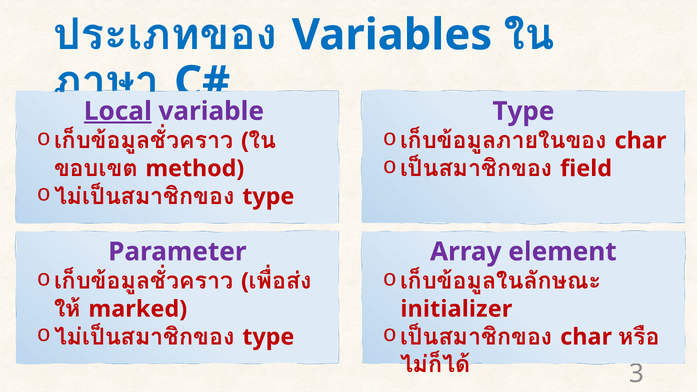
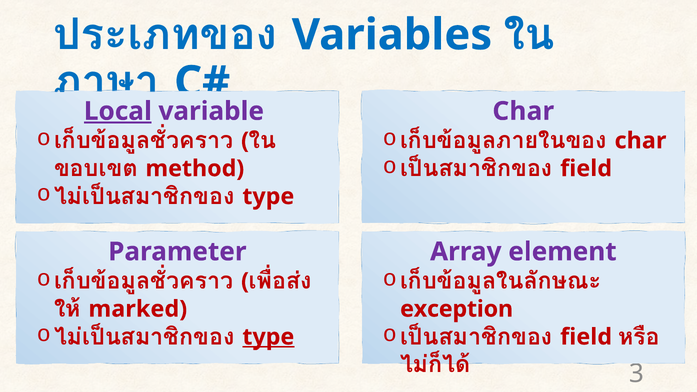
Type: Type -> Char (523, 111)
initializer: initializer -> exception (457, 309)
type underline: none -> present (268, 337)
char: char -> field (586, 337)
